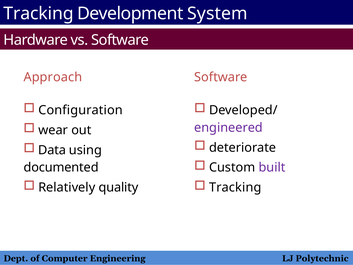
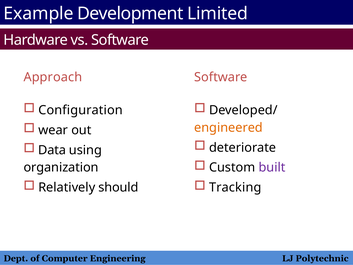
Tracking: Tracking -> Example (39, 14)
System: System -> Limited (218, 14)
engineered colour: purple -> orange (228, 127)
documented: documented -> organization (61, 167)
quality: quality -> should (118, 187)
